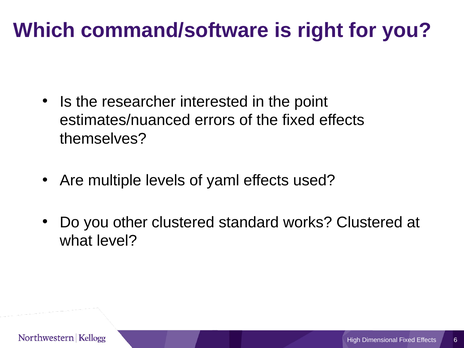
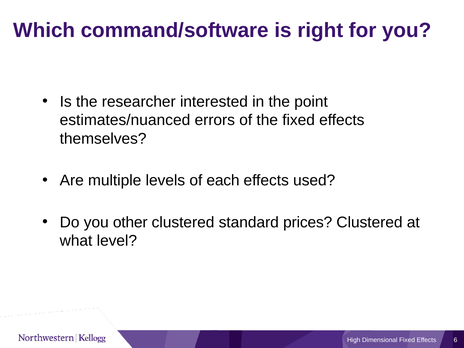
yaml: yaml -> each (223, 180)
works: works -> prices (308, 222)
